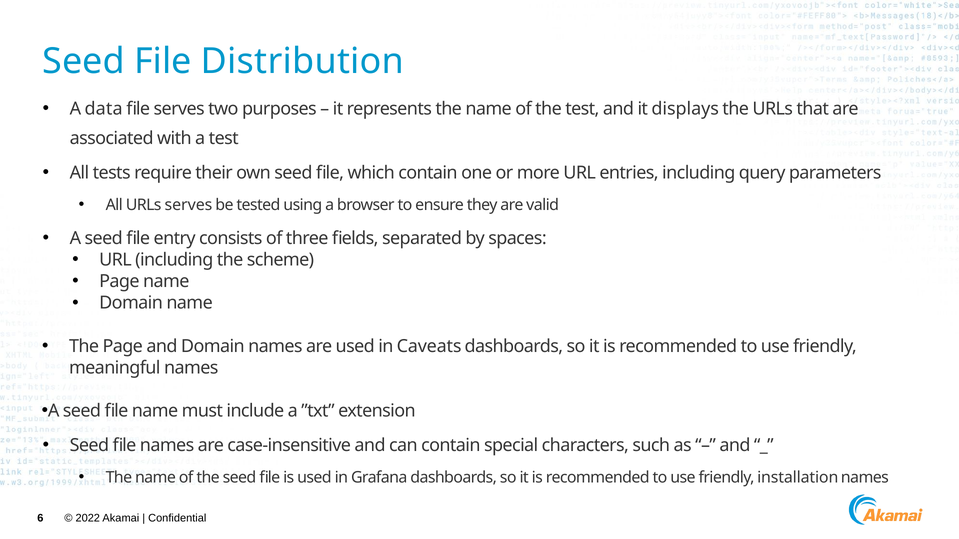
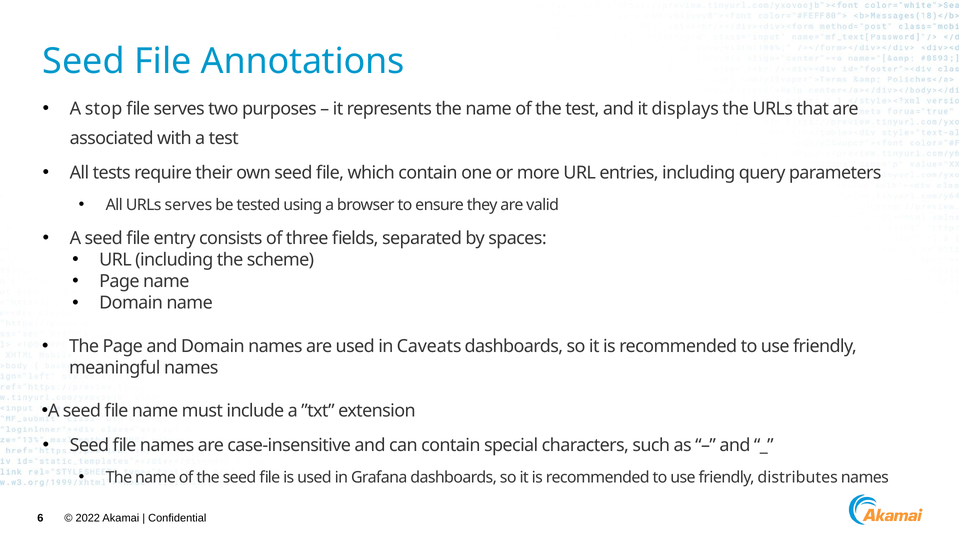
Distribution: Distribution -> Annotations (303, 62)
data: data -> stop (104, 109)
installation: installation -> distributes (798, 478)
